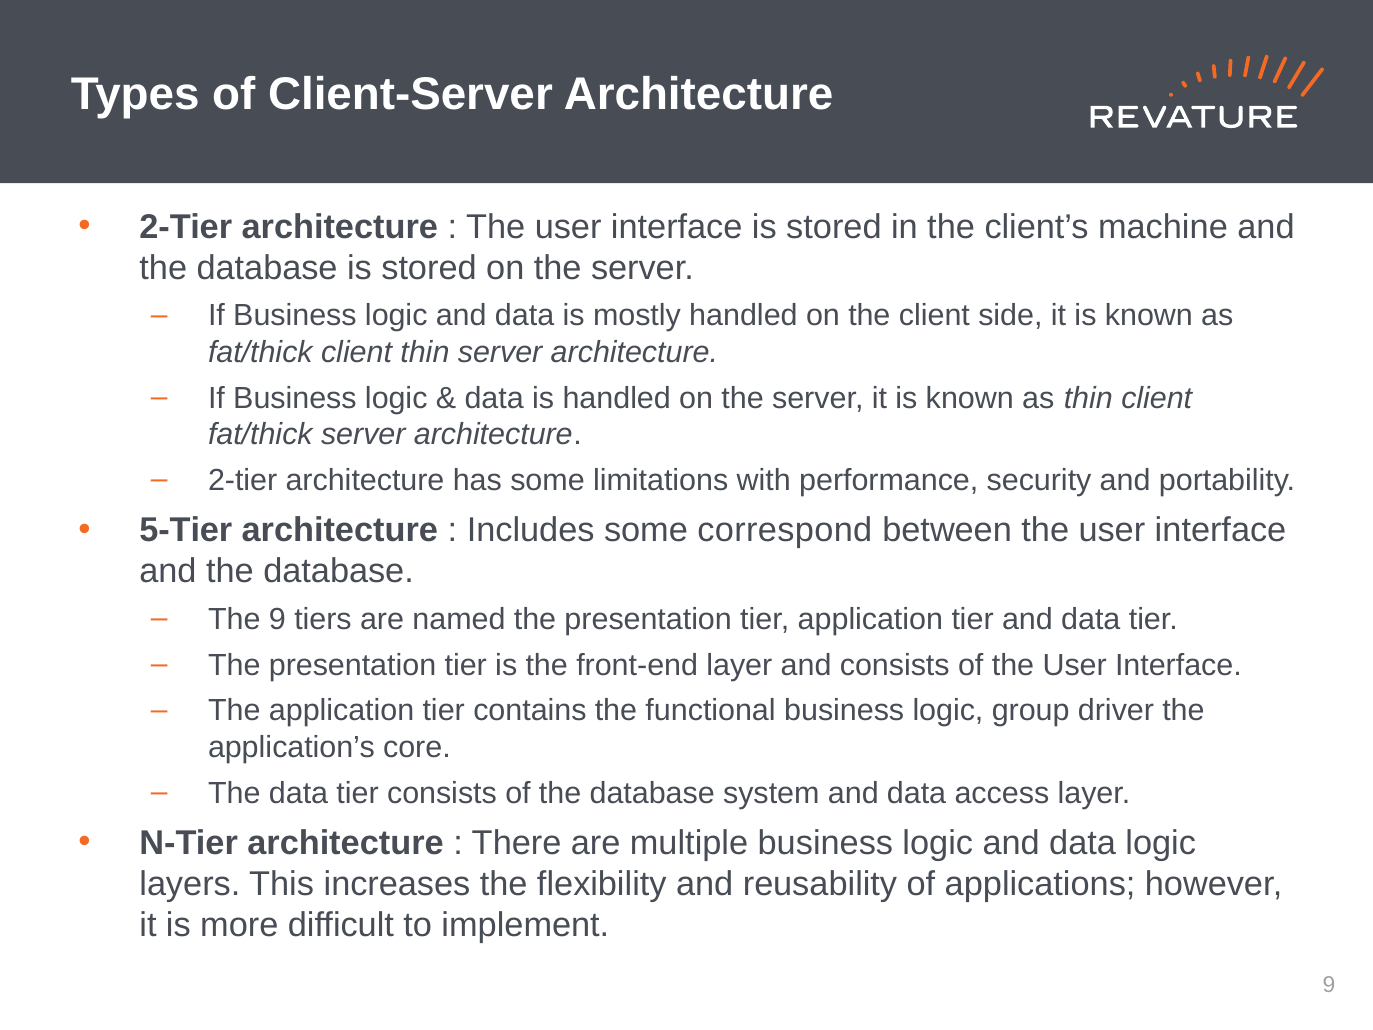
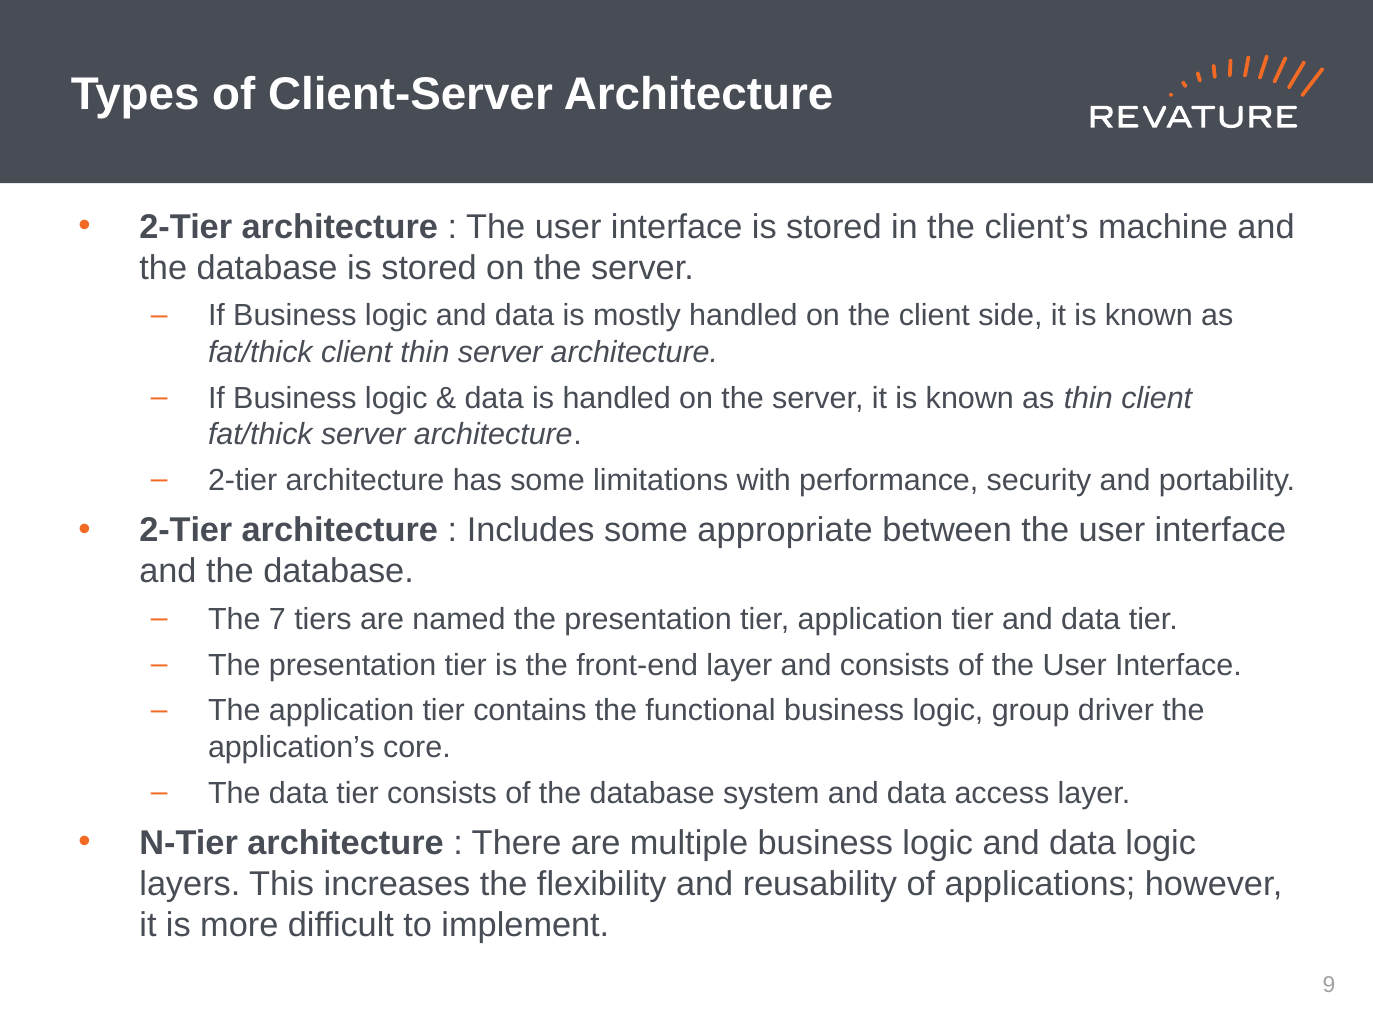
5-Tier: 5-Tier -> 2-Tier (186, 530)
correspond: correspond -> appropriate (785, 530)
The 9: 9 -> 7 (277, 619)
